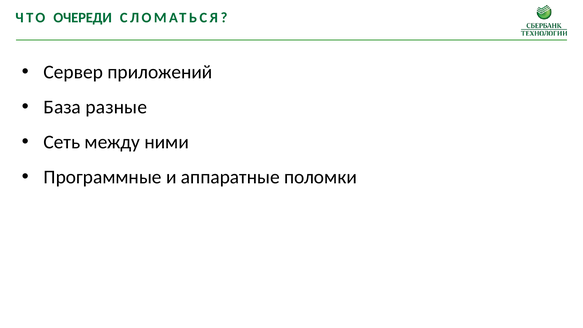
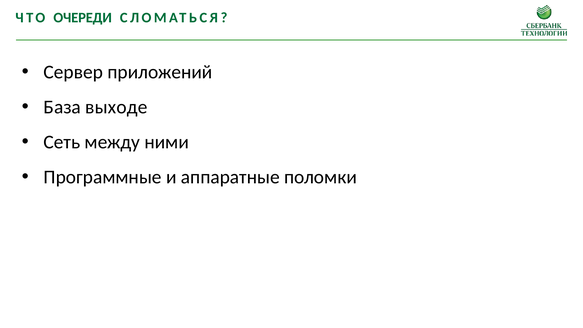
разные: разные -> выходе (116, 107)
